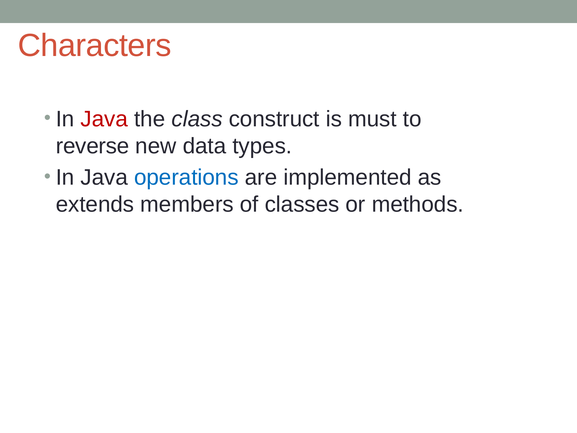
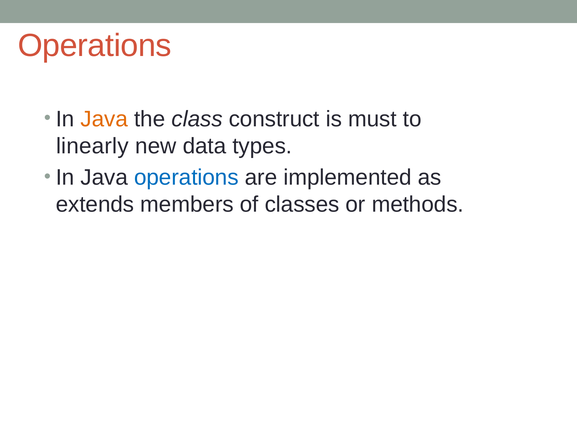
Characters: Characters -> Operations (95, 45)
Java colour: red -> orange (104, 119)
reverse: reverse -> linearly (92, 146)
